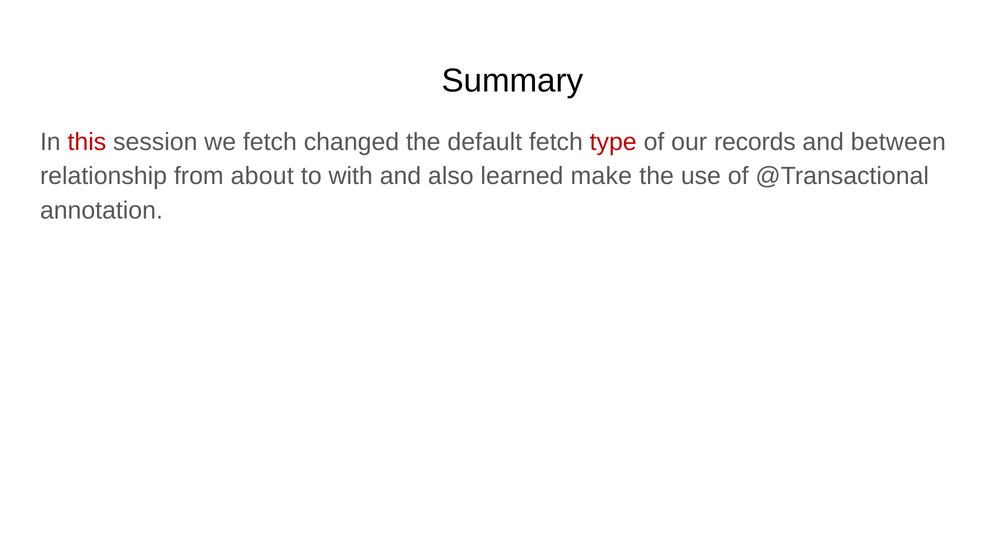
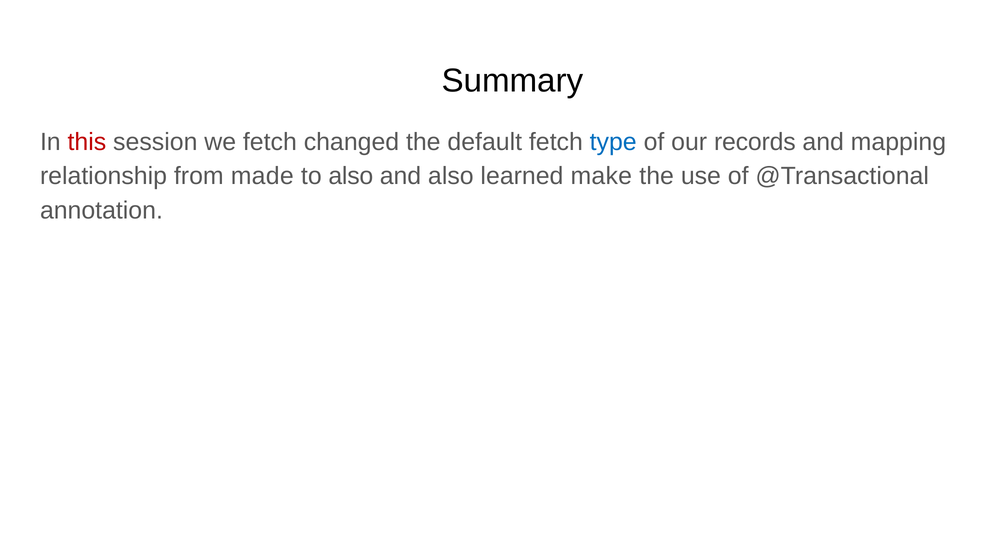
type colour: red -> blue (613, 142)
between: between -> mapping (898, 142)
about: about -> made (262, 176)
to with: with -> also (351, 176)
